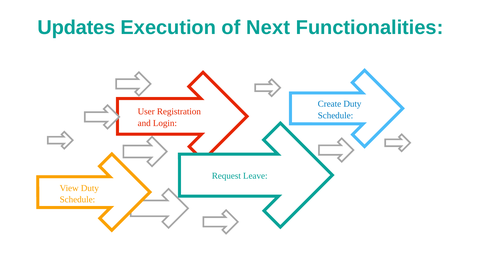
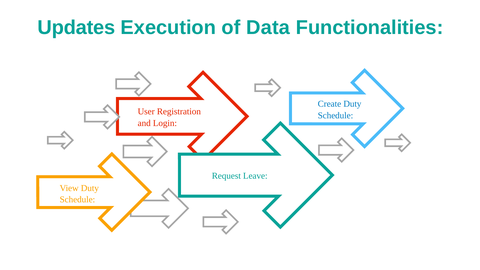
Next: Next -> Data (268, 27)
